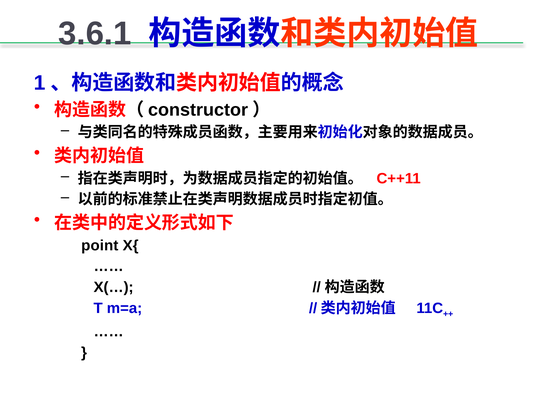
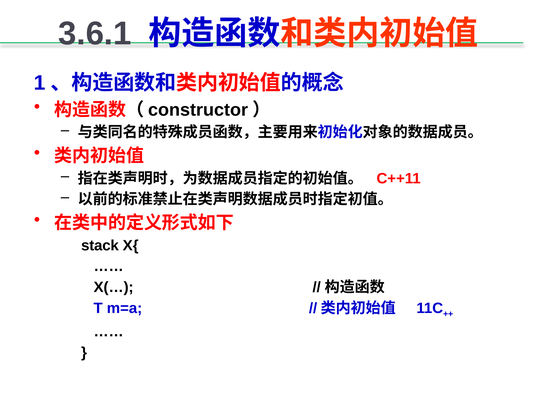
point: point -> stack (100, 246)
